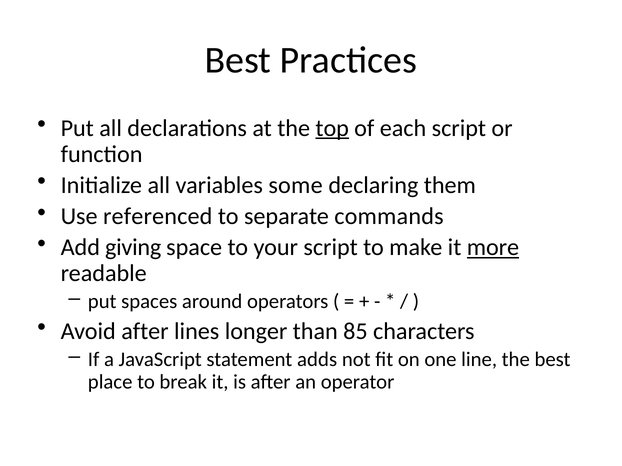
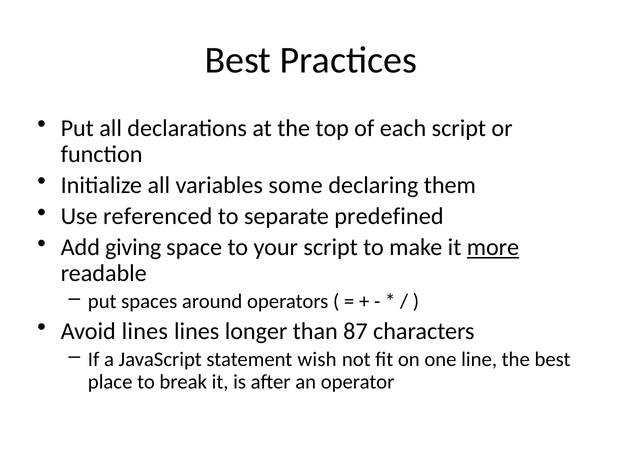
top underline: present -> none (332, 128)
commands: commands -> predefined (389, 216)
Avoid after: after -> lines (145, 332)
85: 85 -> 87 (355, 332)
adds: adds -> wish (317, 360)
